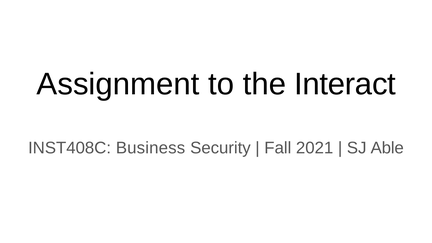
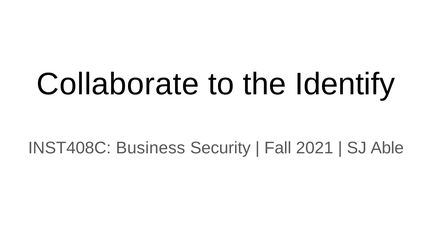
Assignment: Assignment -> Collaborate (118, 84)
Interact: Interact -> Identify (345, 84)
